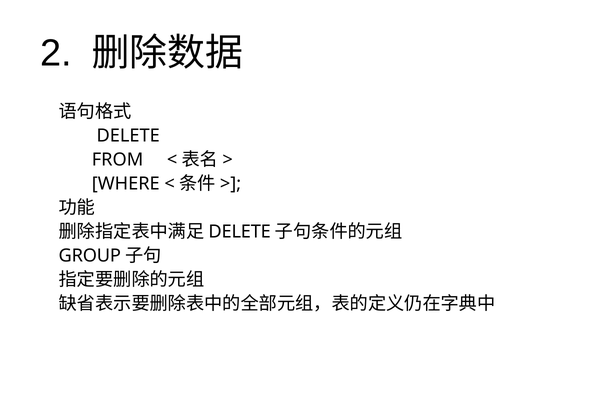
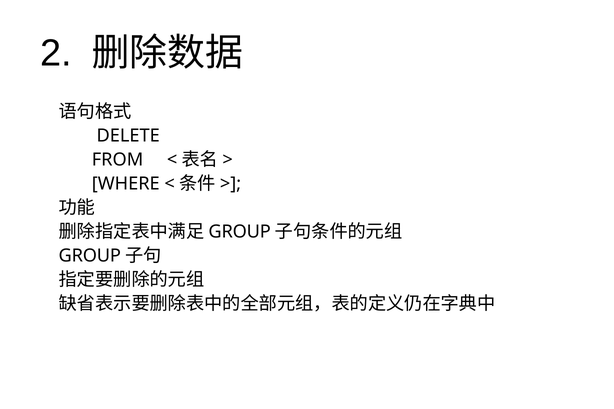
DELETE: DELETE -> GROUP (240, 232)
